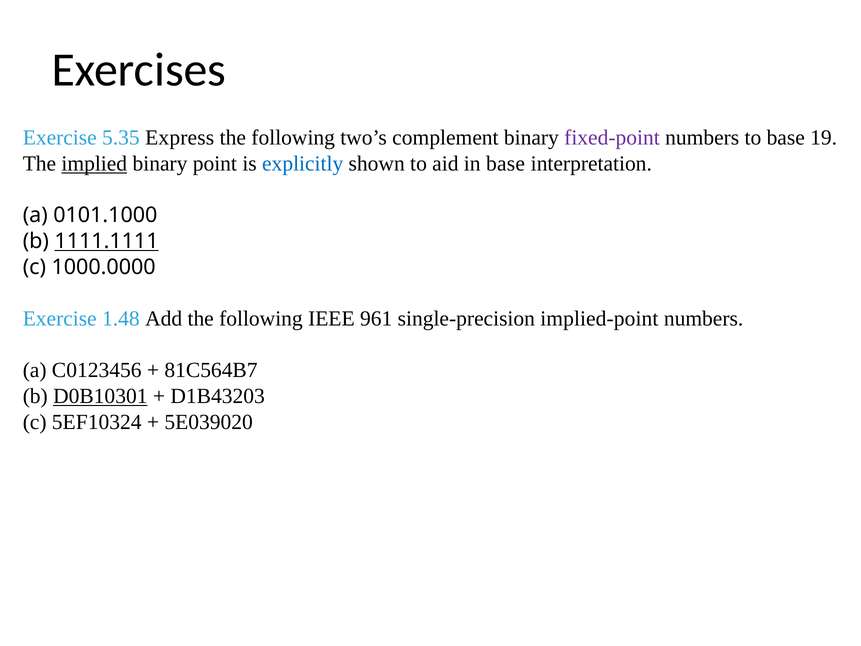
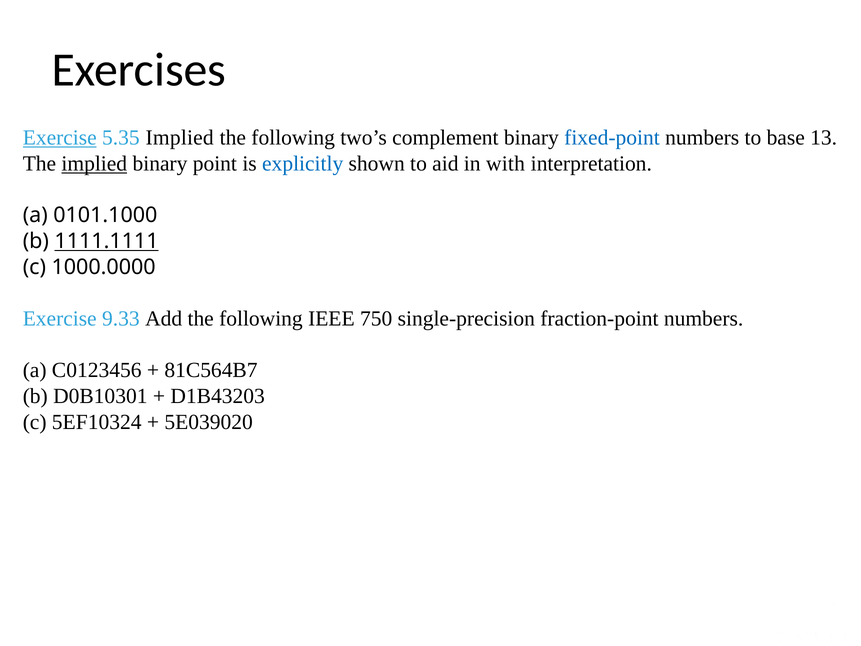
Exercise underline: none -> present (60, 138)
5.35 Express: Express -> Implied (180, 138)
fixed-point colour: purple -> blue (612, 138)
19: 19 -> 13 (824, 138)
in base: base -> with (505, 164)
1.48: 1.48 -> 9.33 (121, 319)
961: 961 -> 750 (376, 319)
implied-point: implied-point -> fraction-point (599, 319)
D0B10301 underline: present -> none (100, 396)
